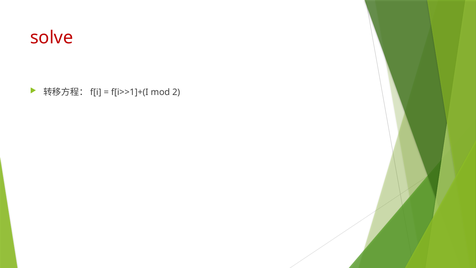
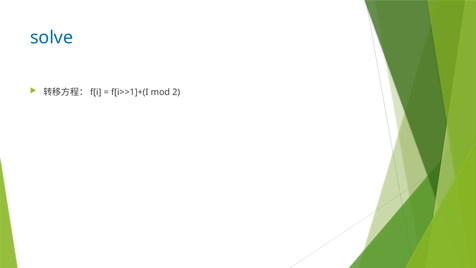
solve colour: red -> blue (52, 38)
